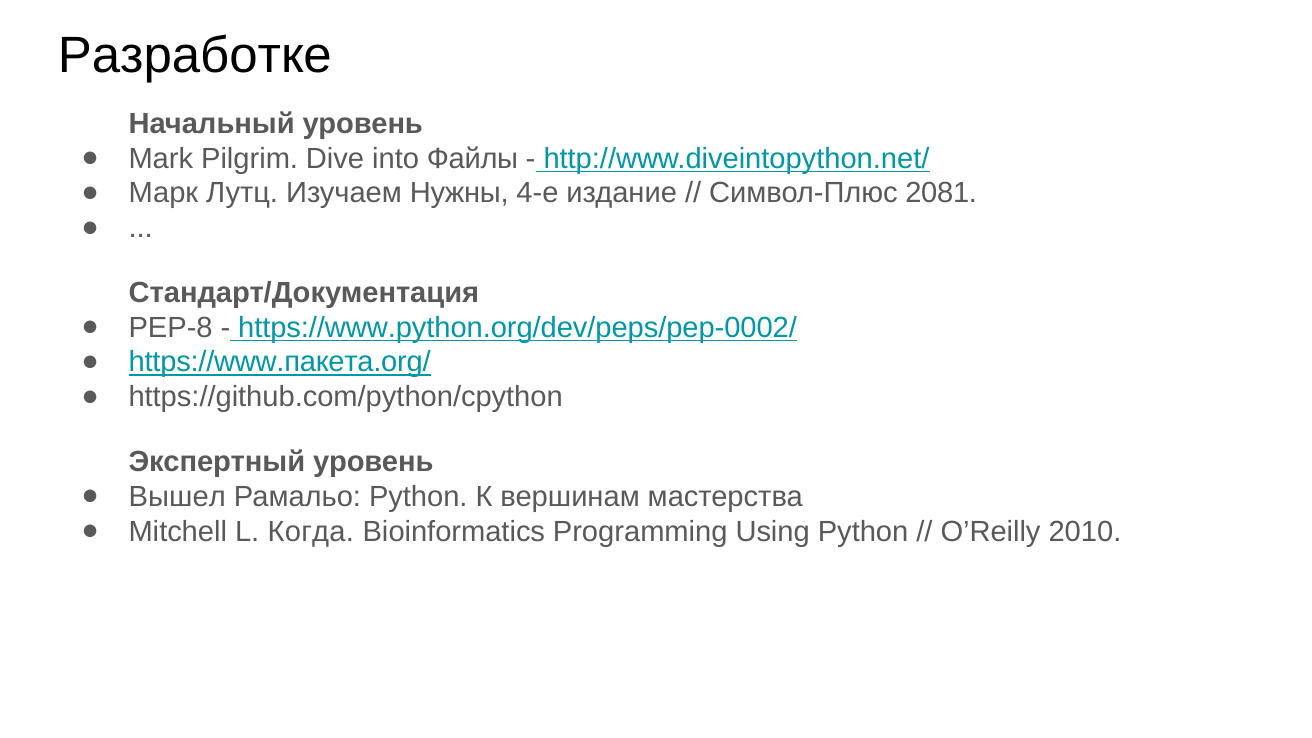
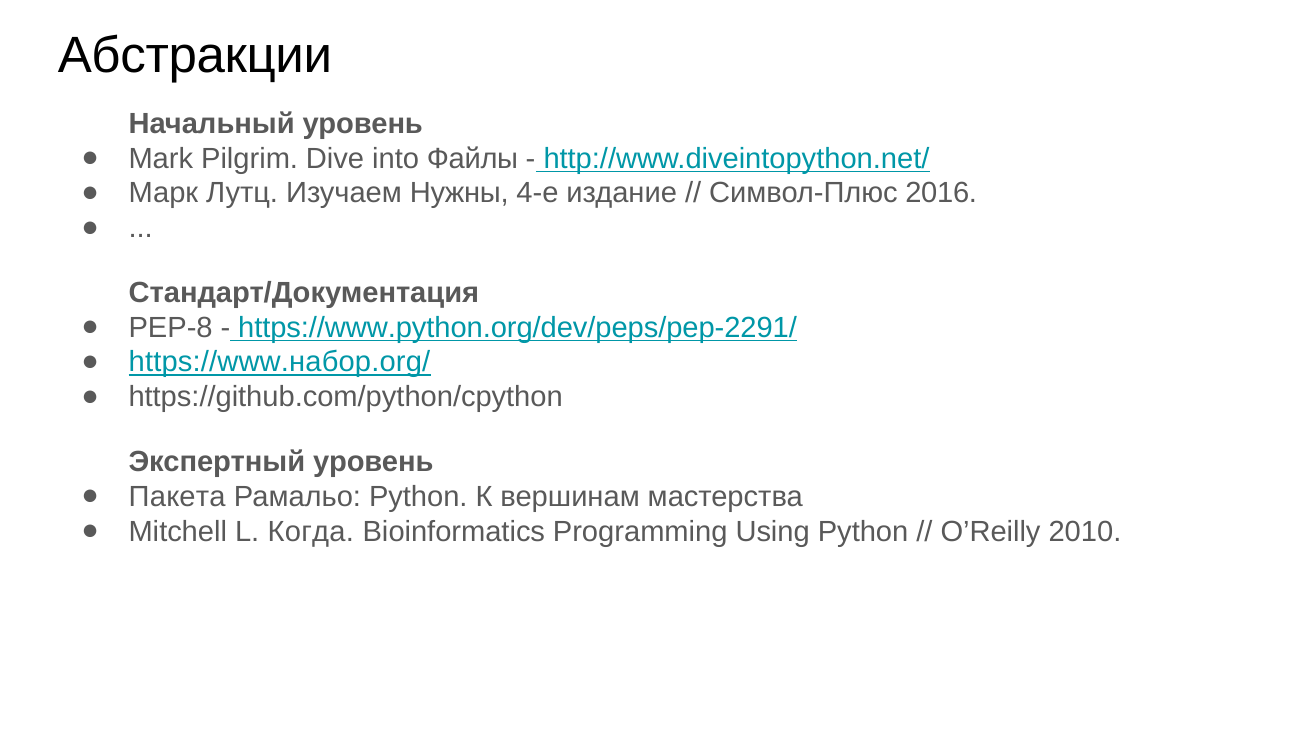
Разработке: Разработке -> Абстракции (195, 56)
2081: 2081 -> 2016 (941, 193)
https://www.python.org/dev/peps/pep-0002/: https://www.python.org/dev/peps/pep-0002/ -> https://www.python.org/dev/peps/pep-2291/ (518, 327)
https://www.пакета.org/: https://www.пакета.org/ -> https://www.набор.org/ (279, 362)
Вышел: Вышел -> Пакета (177, 496)
